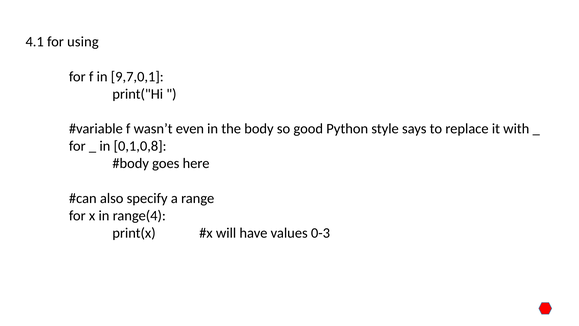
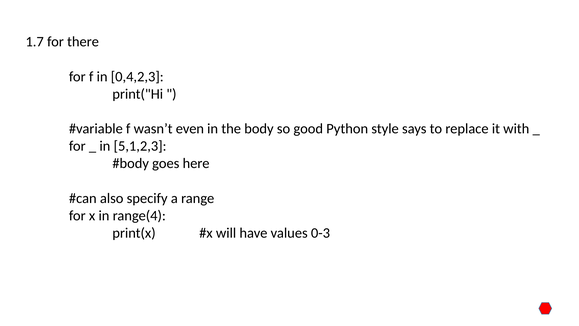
4.1: 4.1 -> 1.7 (35, 42)
using: using -> there (83, 42)
9,7,0,1: 9,7,0,1 -> 0,4,2,3 (137, 76)
0,1,0,8: 0,1,0,8 -> 5,1,2,3 (140, 146)
